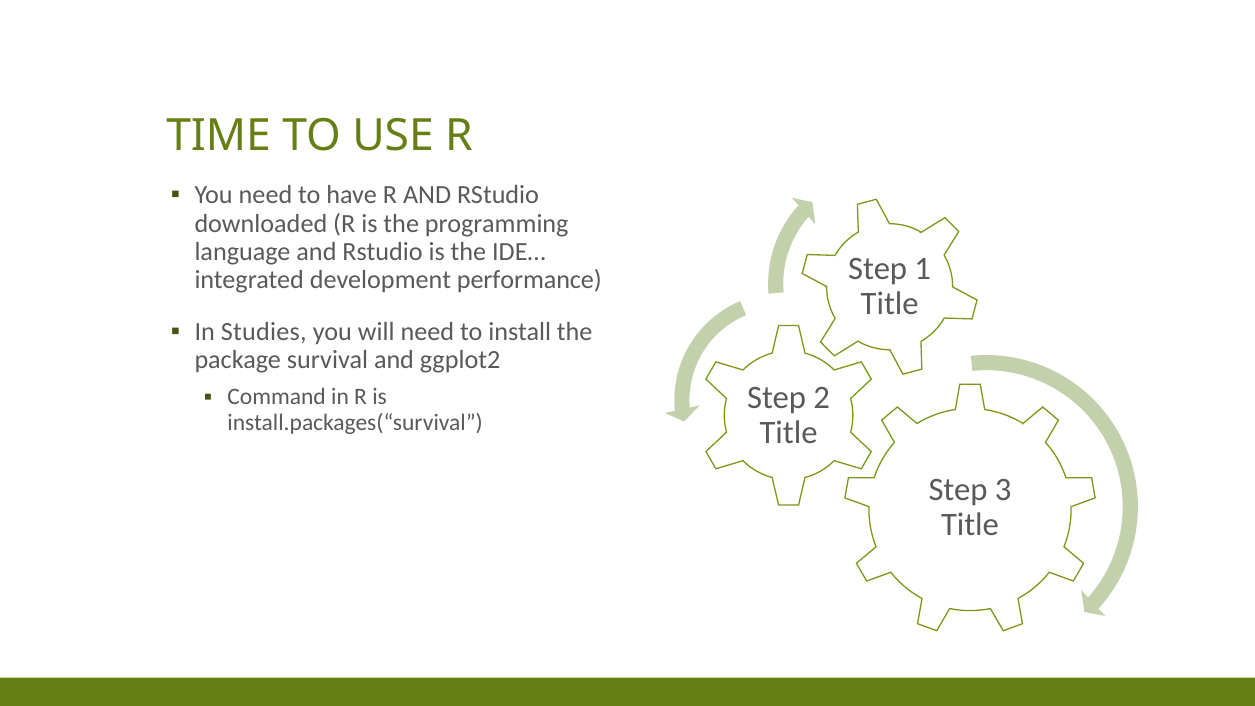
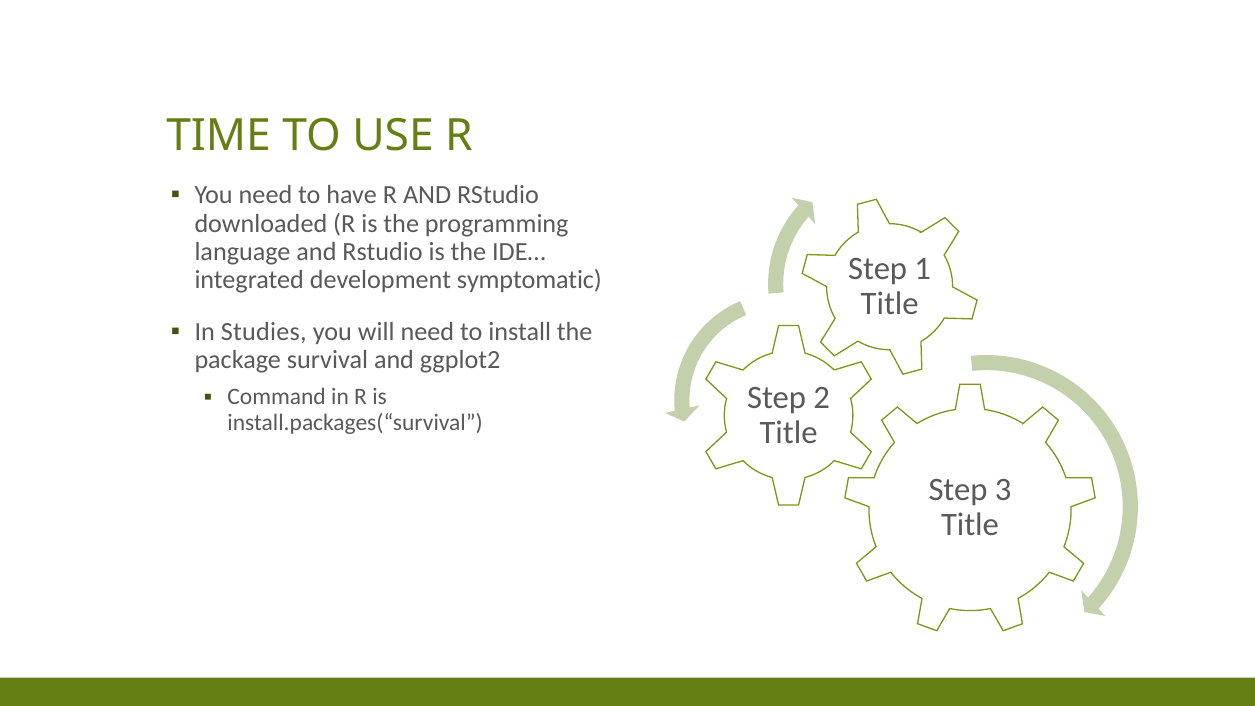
performance: performance -> symptomatic (529, 280)
